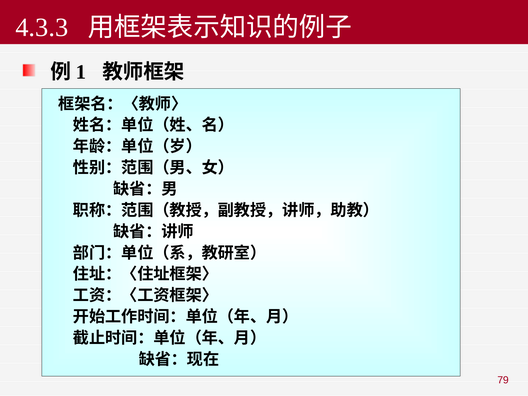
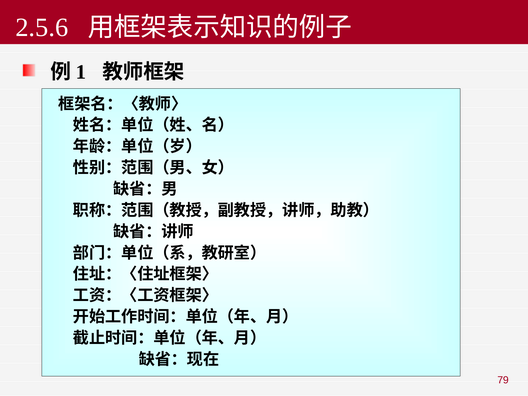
4.3.3: 4.3.3 -> 2.5.6 (42, 28)
